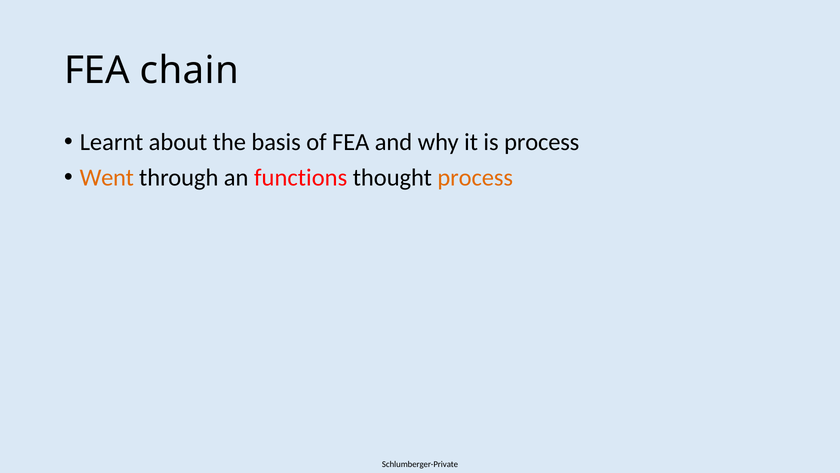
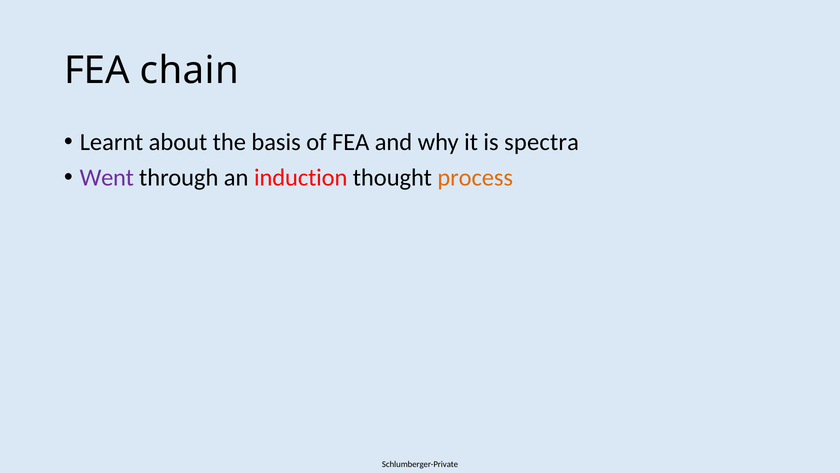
is process: process -> spectra (542, 142)
Went colour: orange -> purple (107, 177)
functions: functions -> induction (301, 177)
